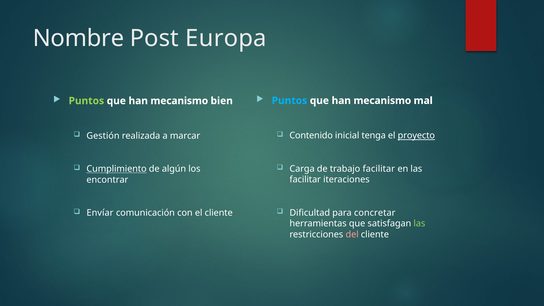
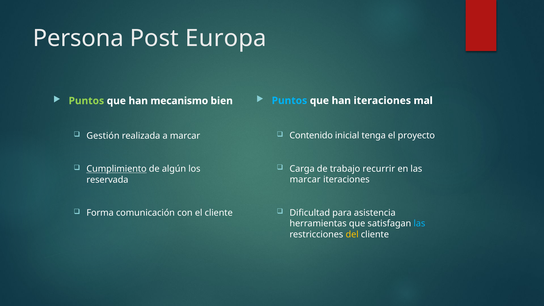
Nombre: Nombre -> Persona (78, 38)
mecanismo: mecanismo -> iteraciones (382, 101)
proyecto underline: present -> none (416, 136)
trabajo facilitar: facilitar -> recurrir (379, 169)
facilitar: facilitar -> marcar (305, 180)
encontrar: encontrar -> reservada (107, 180)
concretar: concretar -> asistencia (375, 213)
Envíar: Envíar -> Forma (100, 213)
las colour: light green -> light blue (419, 224)
del colour: pink -> yellow (352, 234)
